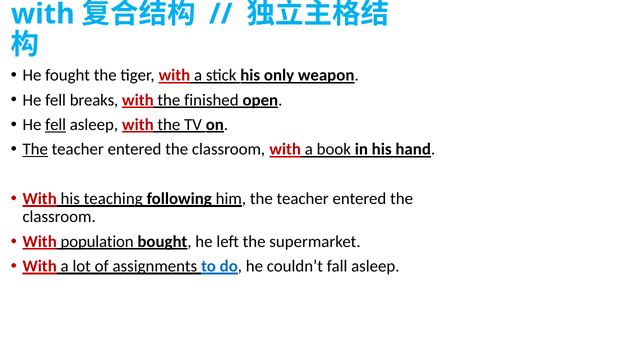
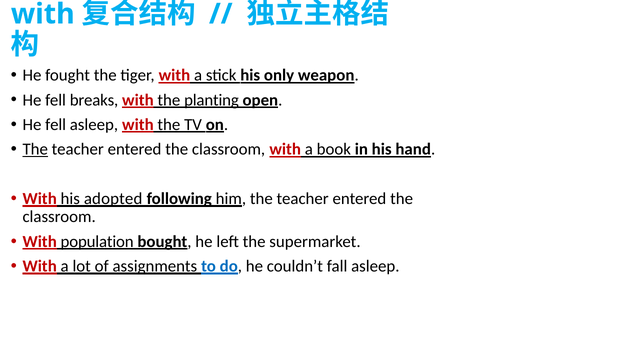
finished: finished -> planting (211, 100)
fell underline: present -> none (56, 125)
teaching: teaching -> adopted (113, 199)
